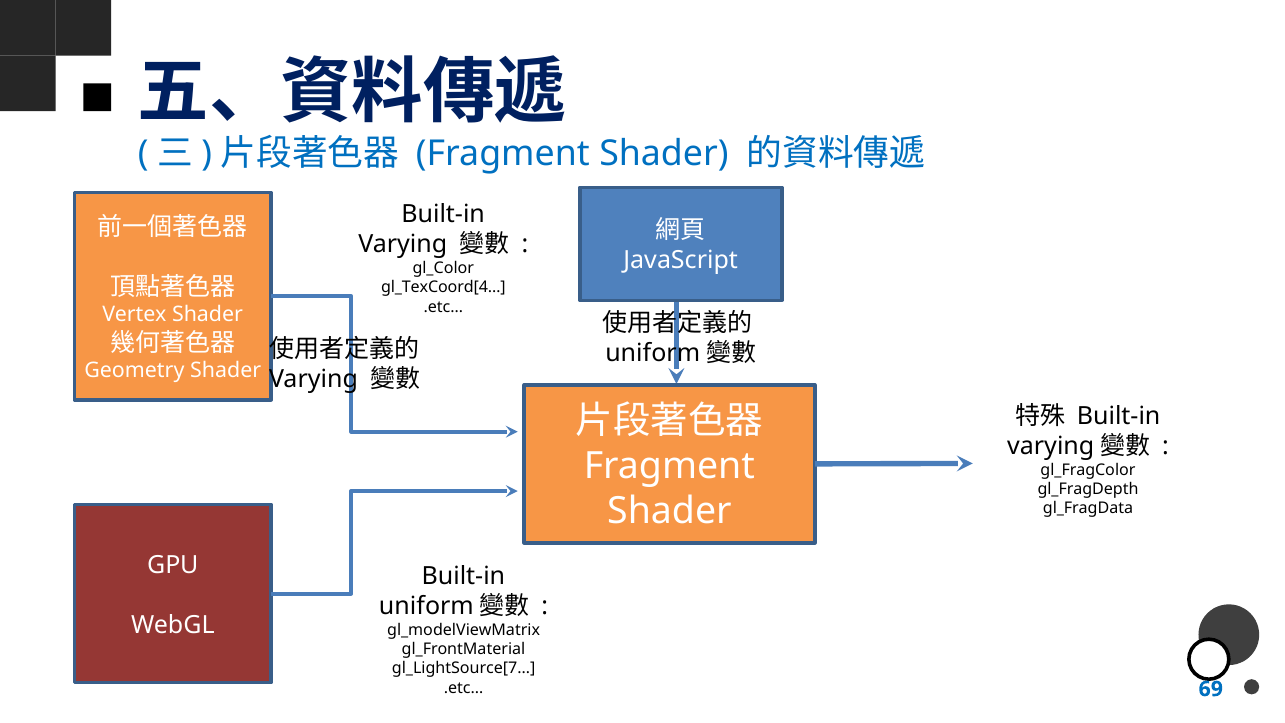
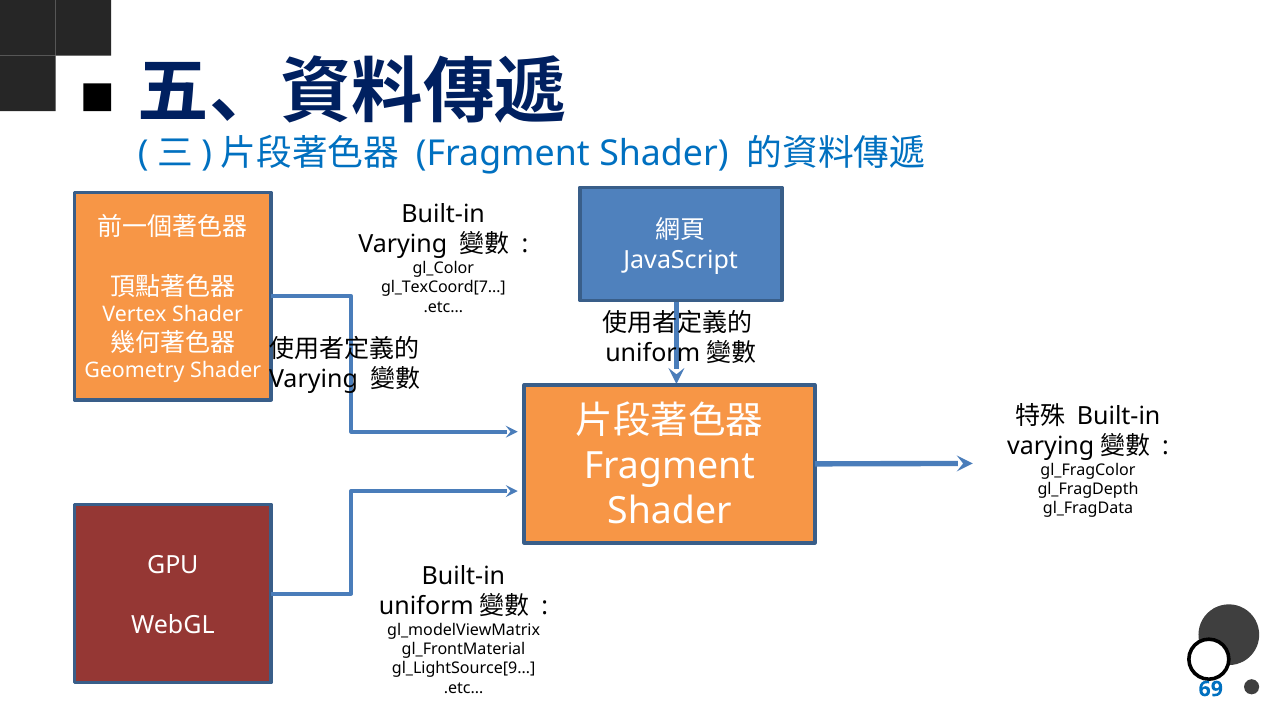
gl_TexCoord[4…: gl_TexCoord[4… -> gl_TexCoord[7… (443, 288)
gl_LightSource[7…: gl_LightSource[7… -> gl_LightSource[9… (464, 668)
